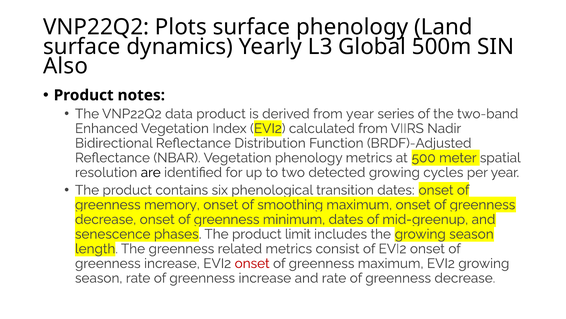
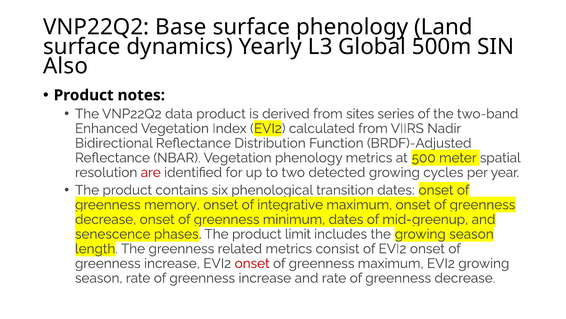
Plots: Plots -> Base (181, 27)
from year: year -> sites (360, 114)
are colour: black -> red (151, 172)
smoothing: smoothing -> integrative (290, 204)
